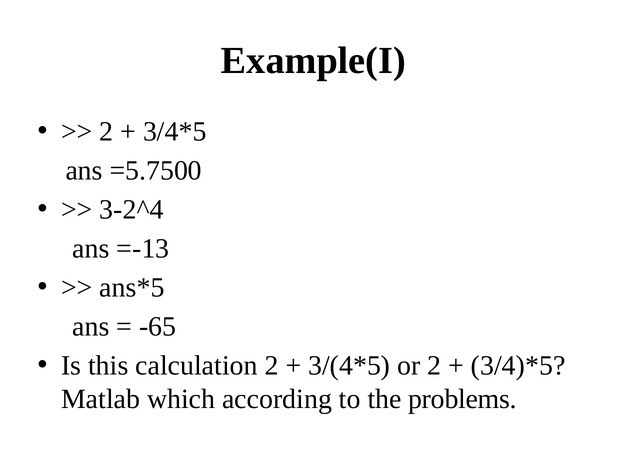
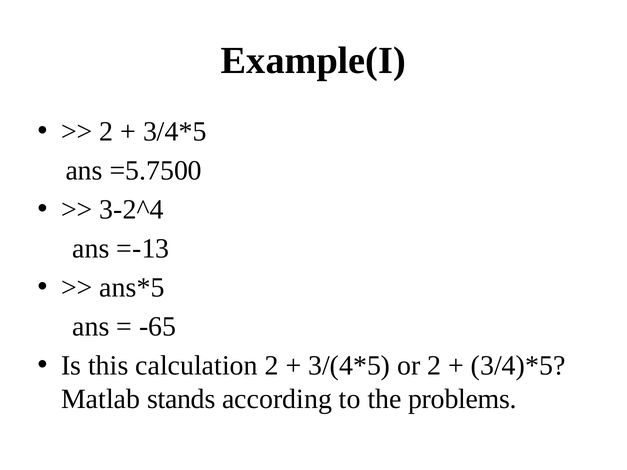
which: which -> stands (181, 399)
